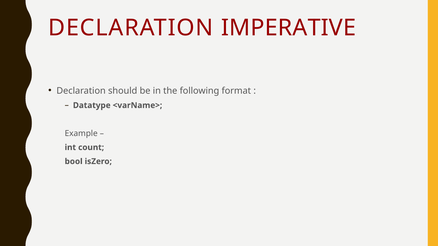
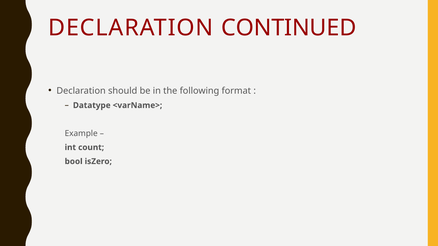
IMPERATIVE: IMPERATIVE -> CONTINUED (289, 28)
